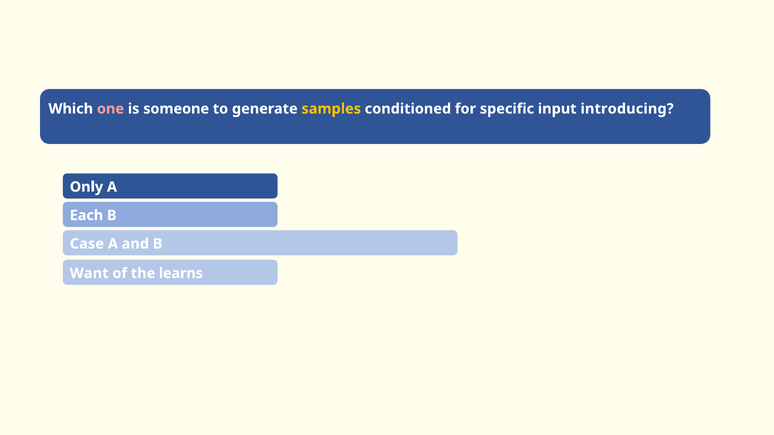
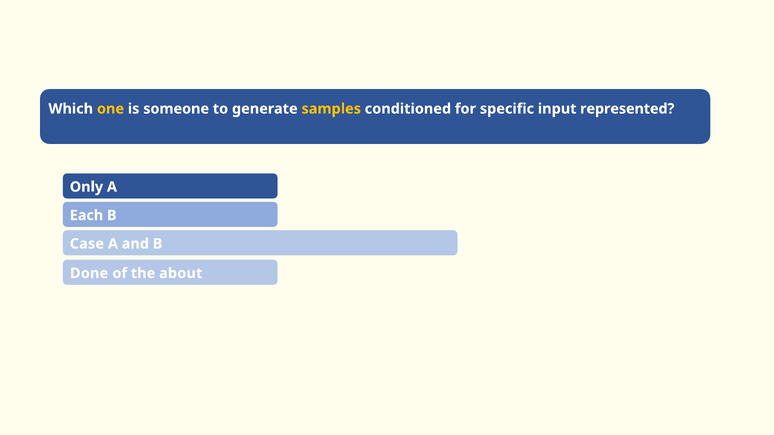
one colour: pink -> yellow (110, 109)
introducing: introducing -> represented (627, 109)
Want: Want -> Done (89, 274)
learns: learns -> about (181, 274)
